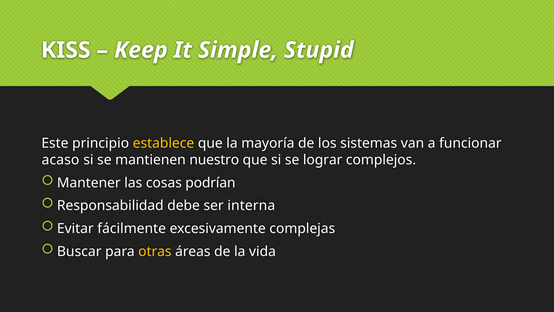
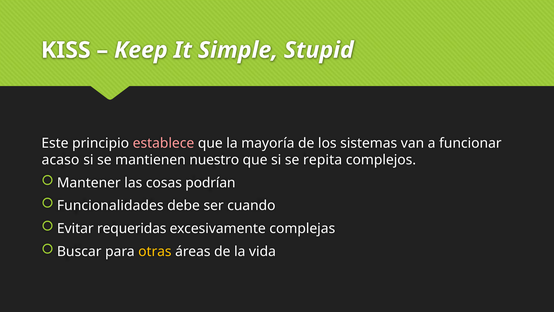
establece colour: yellow -> pink (163, 143)
lograr: lograr -> repita (323, 160)
Responsabilidad: Responsabilidad -> Funcionalidades (110, 205)
interna: interna -> cuando (251, 205)
fácilmente: fácilmente -> requeridas (132, 228)
